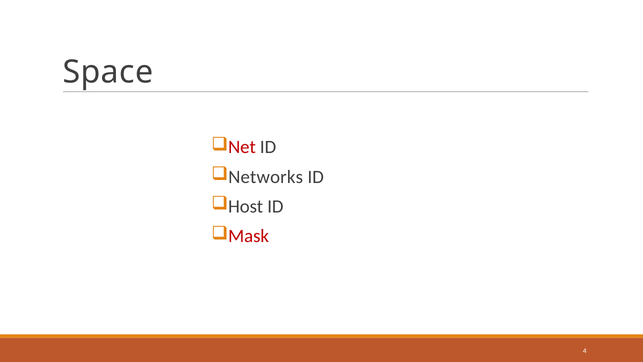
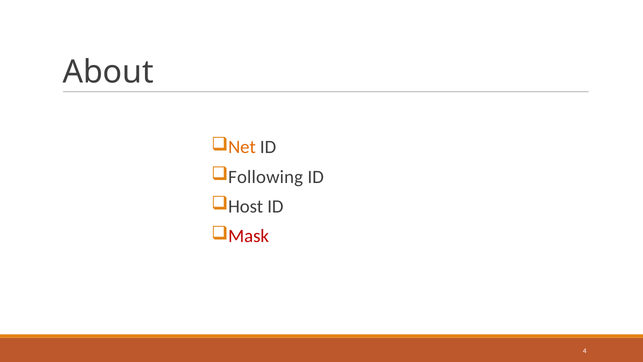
Space: Space -> About (108, 72)
Net colour: red -> orange (242, 147)
Networks: Networks -> Following (266, 177)
